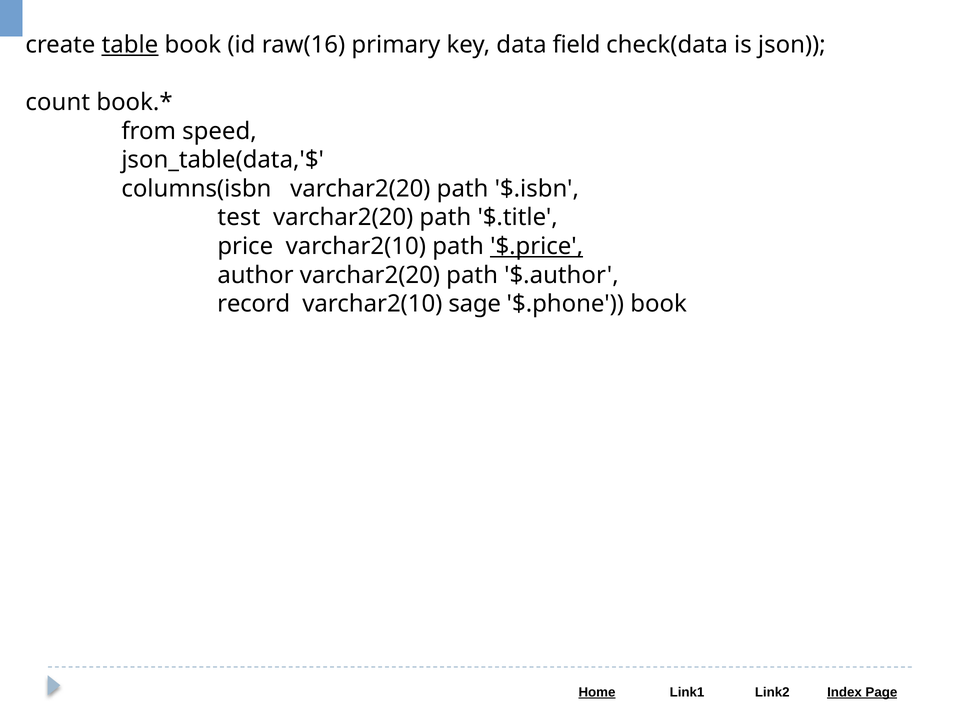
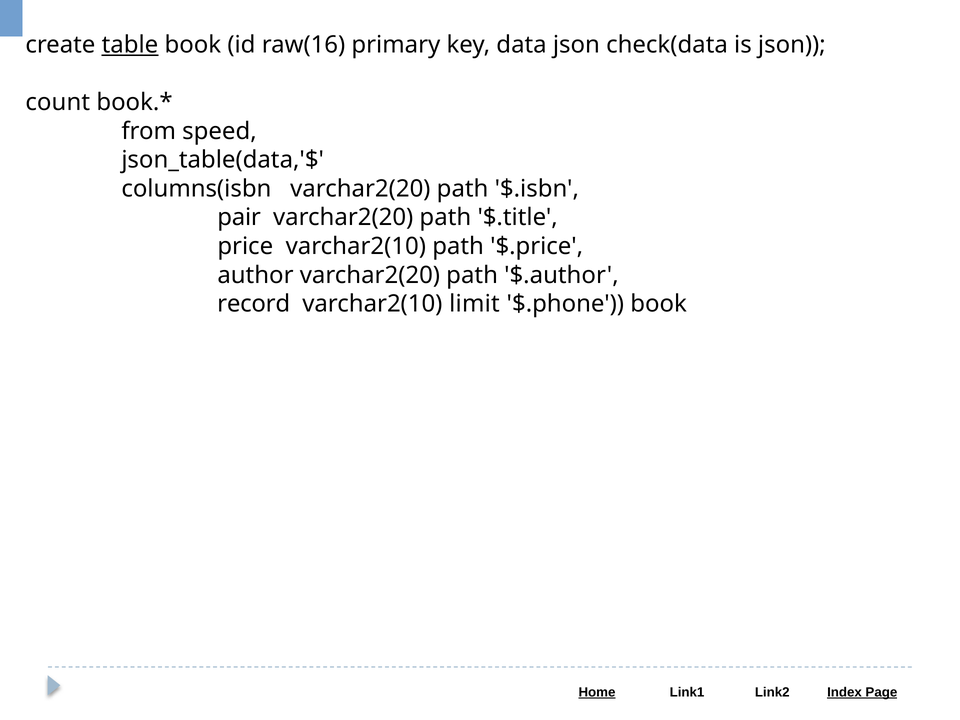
data field: field -> json (576, 45)
test: test -> pair (239, 218)
$.price underline: present -> none (537, 246)
sage: sage -> limit (474, 304)
